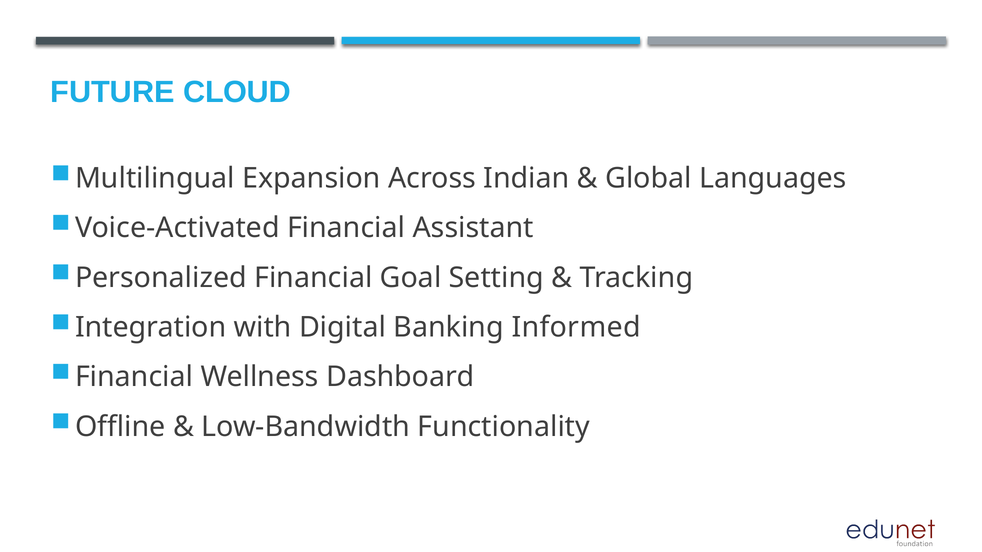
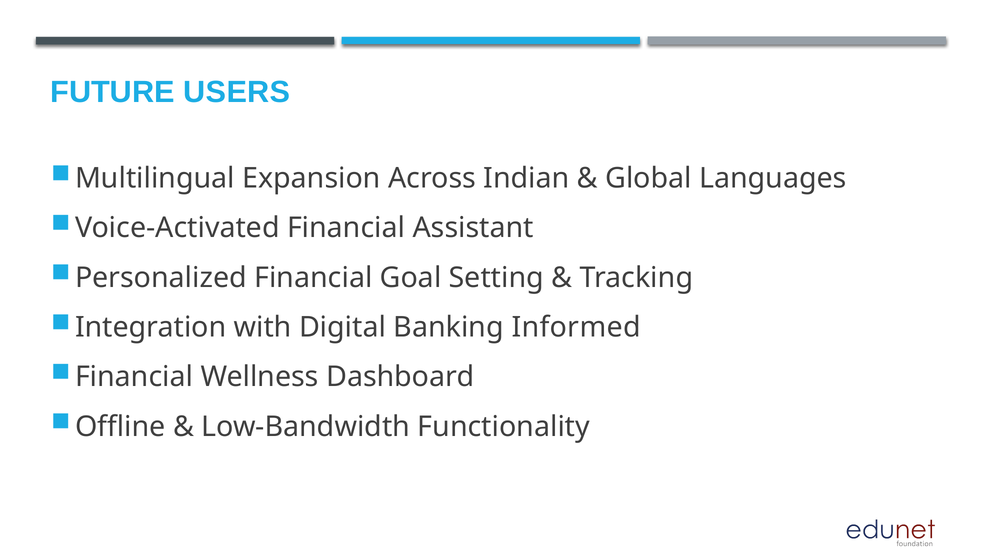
CLOUD: CLOUD -> USERS (237, 92)
